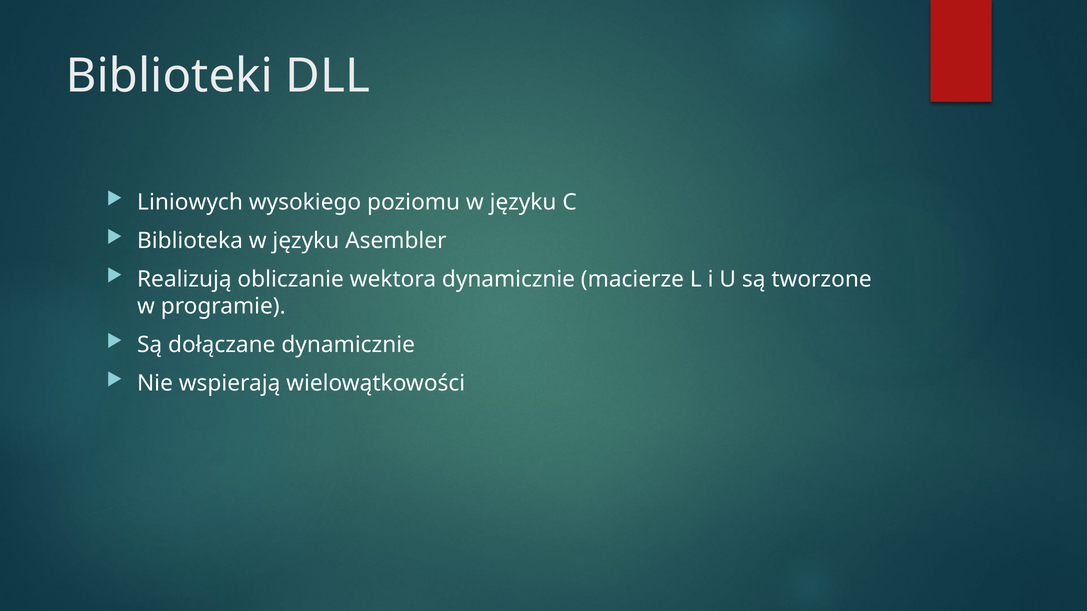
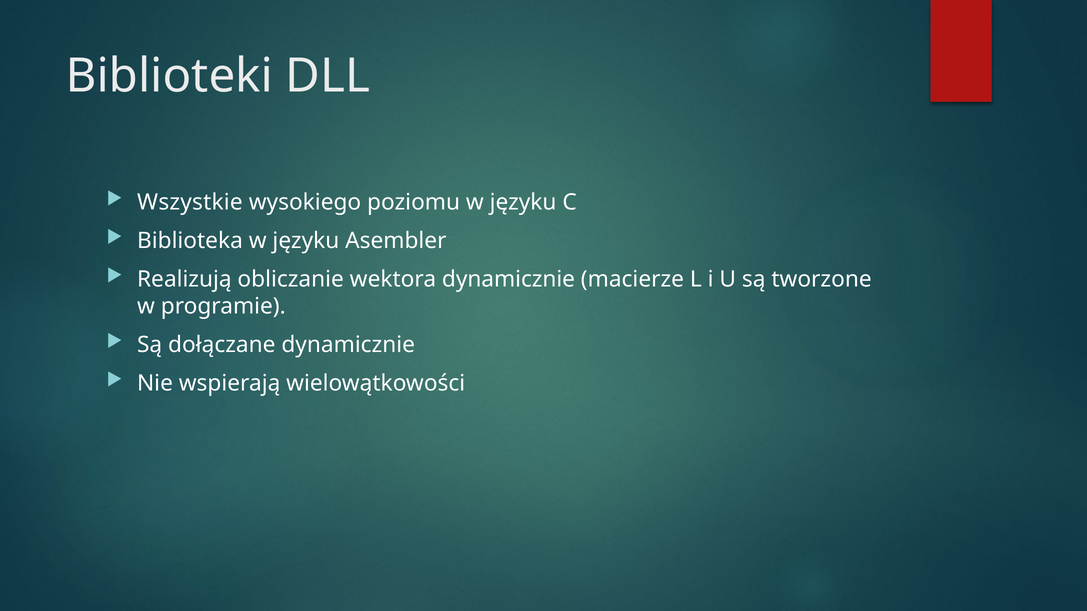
Liniowych: Liniowych -> Wszystkie (190, 202)
